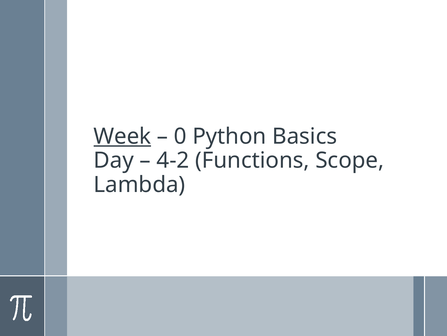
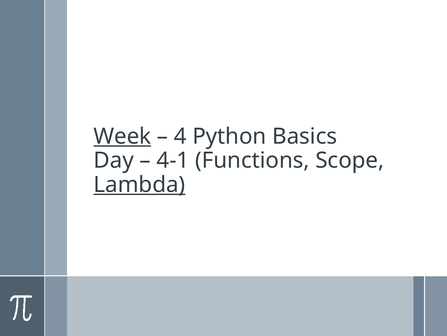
0: 0 -> 4 (180, 136)
4-2: 4-2 -> 4-1 (173, 160)
Lambda underline: none -> present (139, 184)
